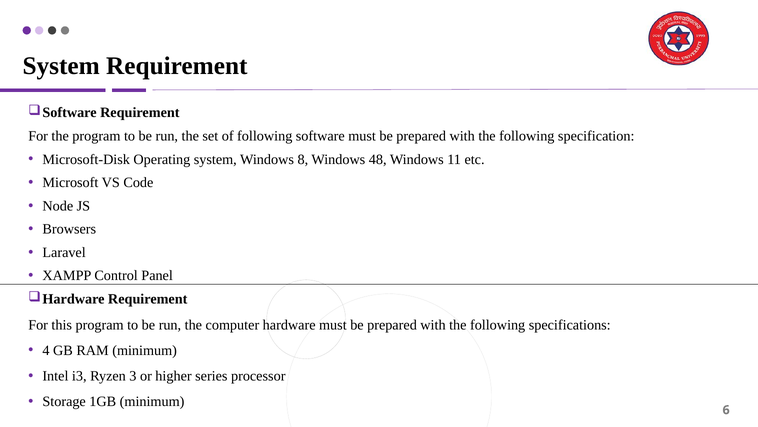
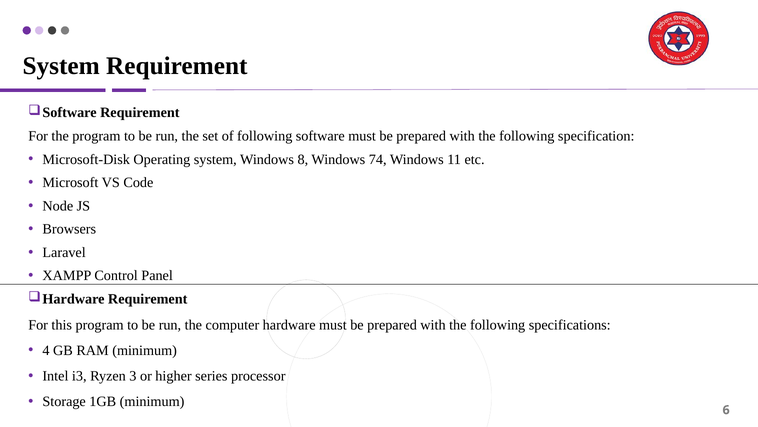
48: 48 -> 74 (378, 159)
